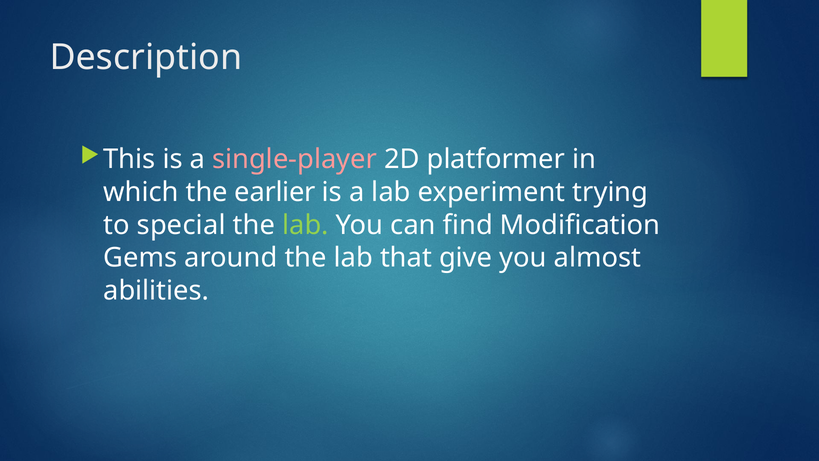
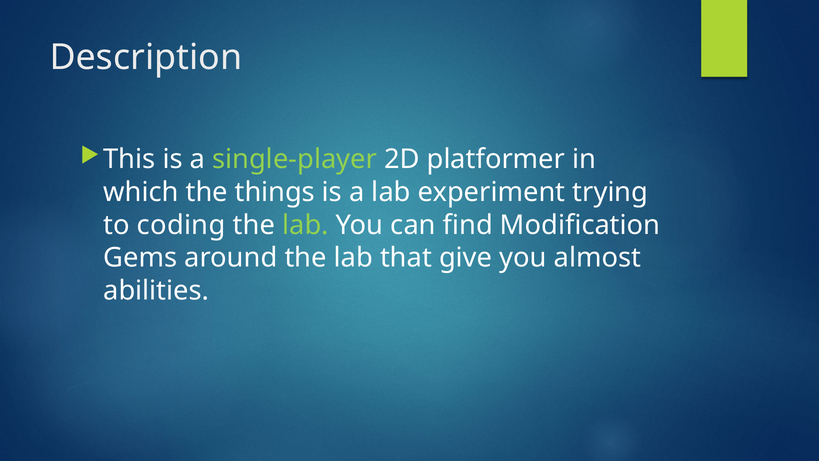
single-player colour: pink -> light green (295, 159)
earlier: earlier -> things (275, 192)
special: special -> coding (181, 225)
